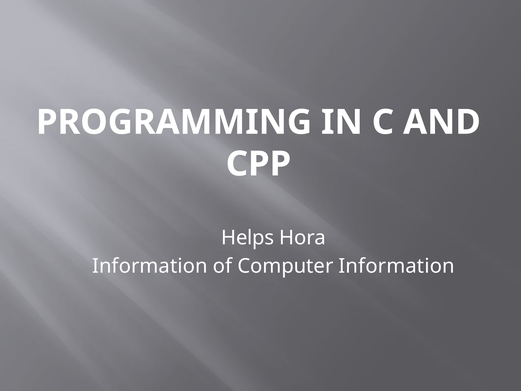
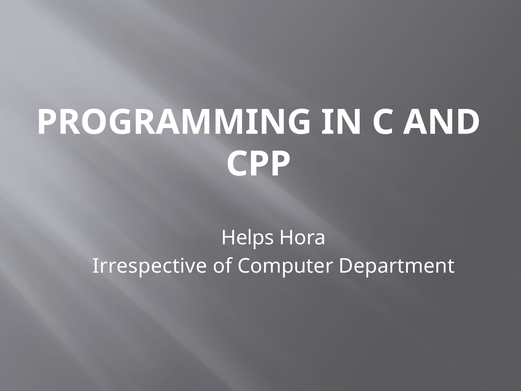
Information: Information -> Irrespective (150, 266)
Computer Information: Information -> Department (397, 266)
